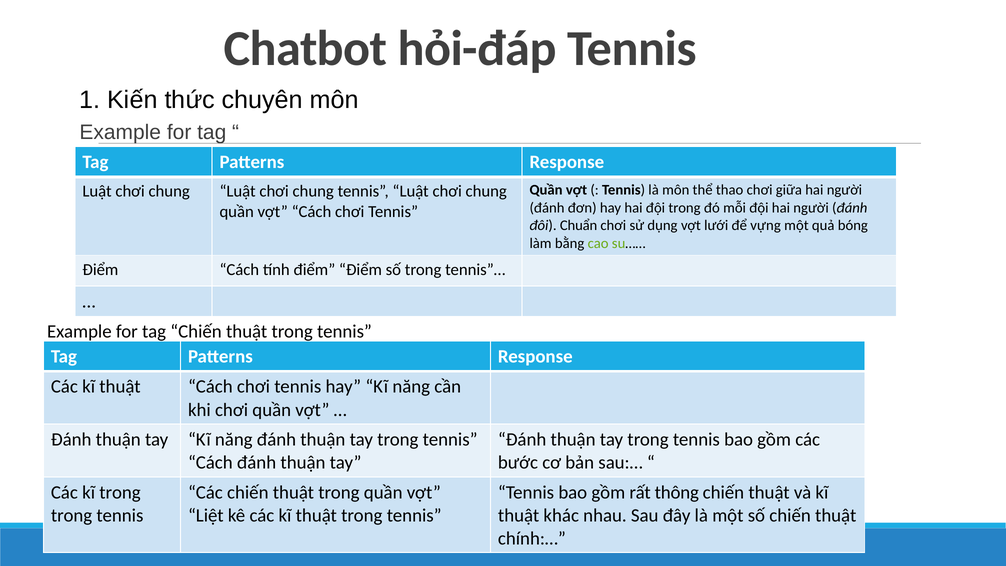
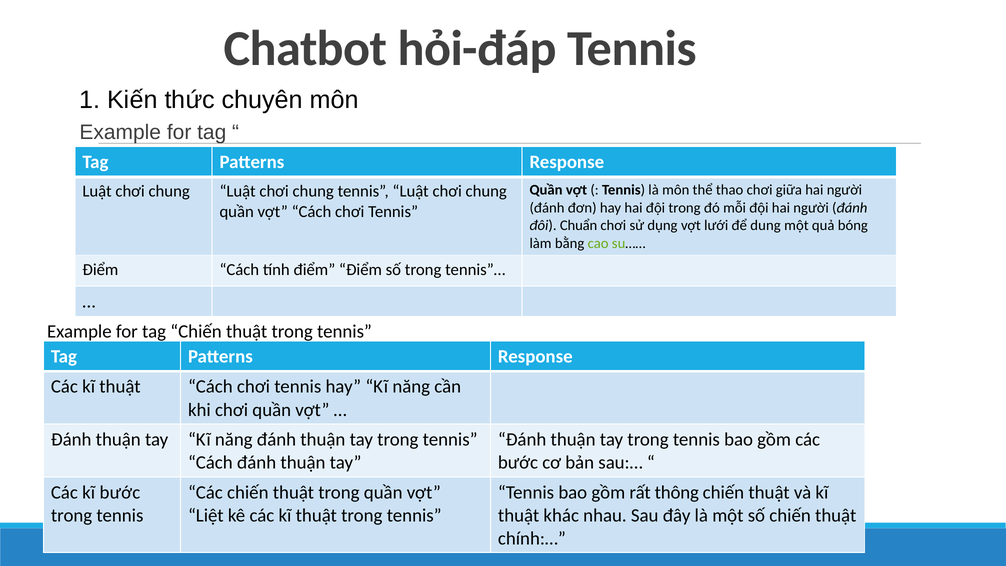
vựng: vựng -> dung (766, 226)
kĩ trong: trong -> bước (120, 492)
